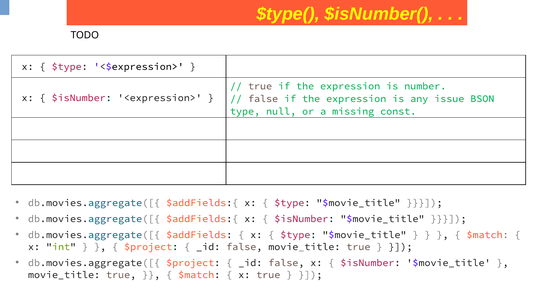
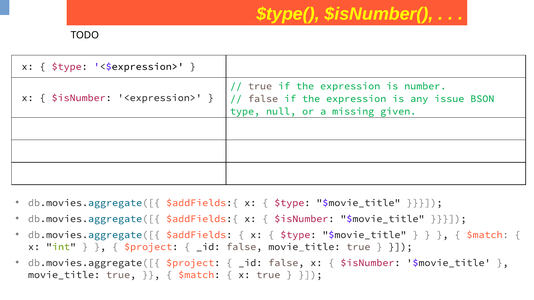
const: const -> given (398, 111)
